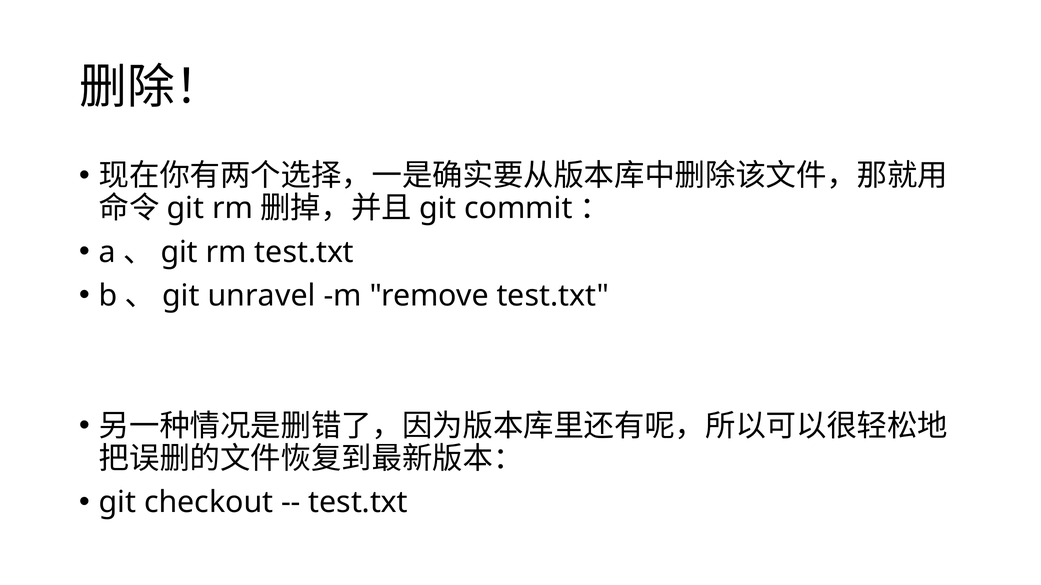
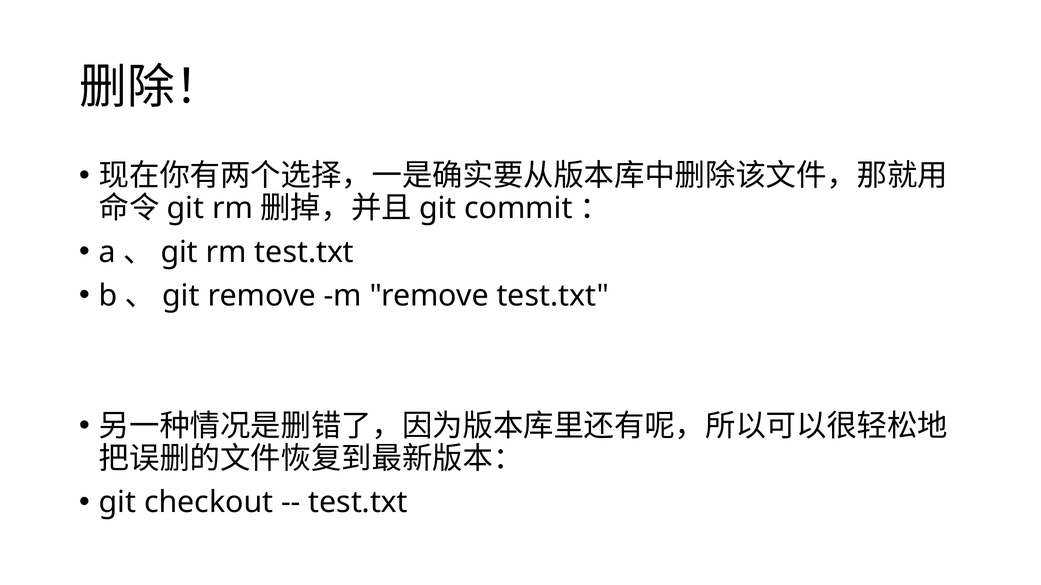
git unravel: unravel -> remove (262, 296)
